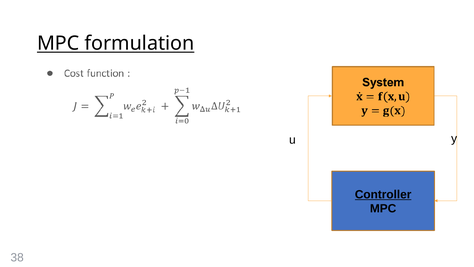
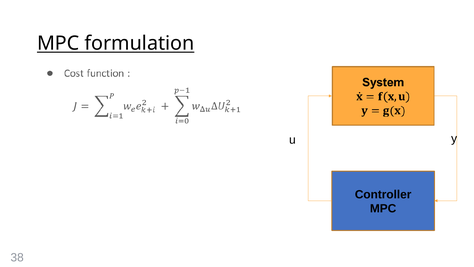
Controller underline: present -> none (383, 194)
